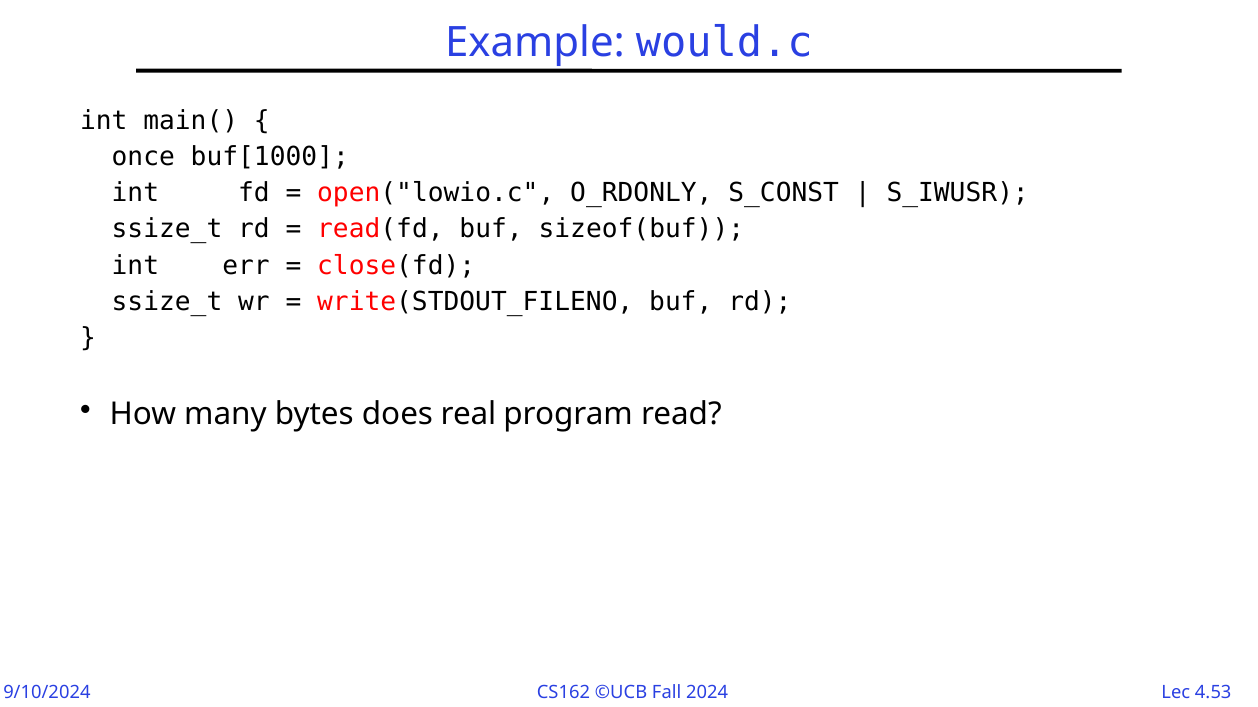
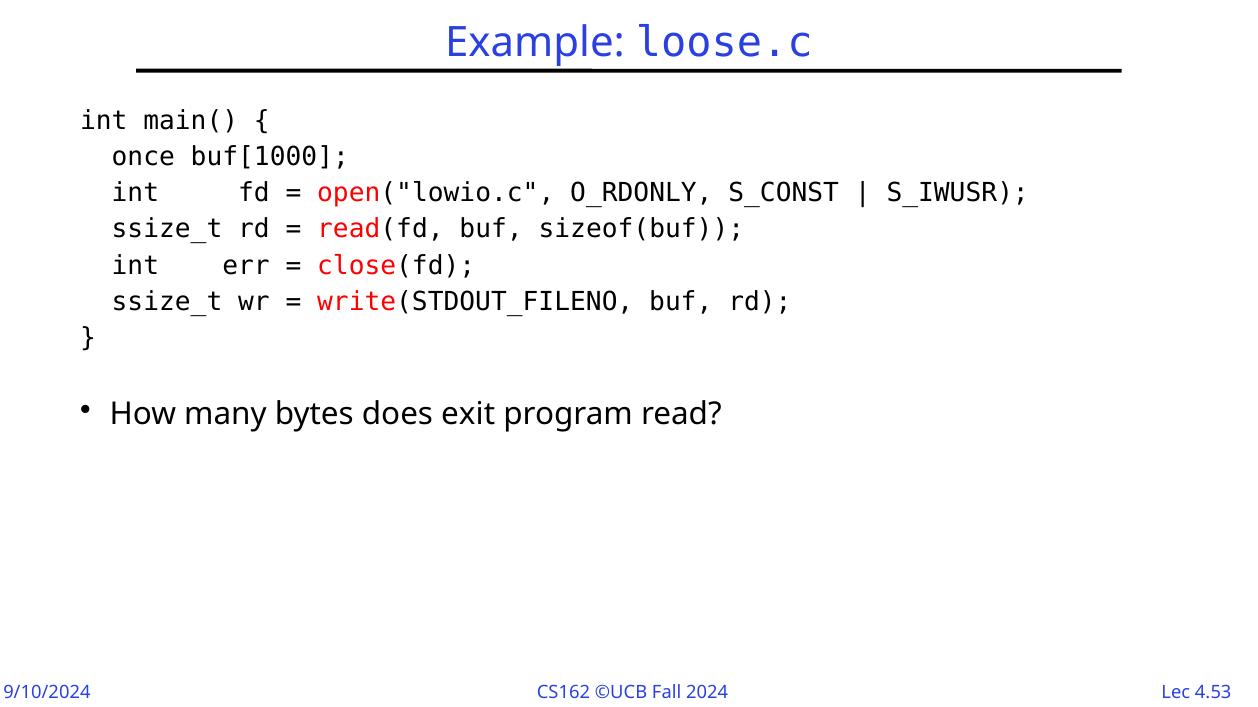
would.c: would.c -> loose.c (724, 43)
real: real -> exit (468, 415)
